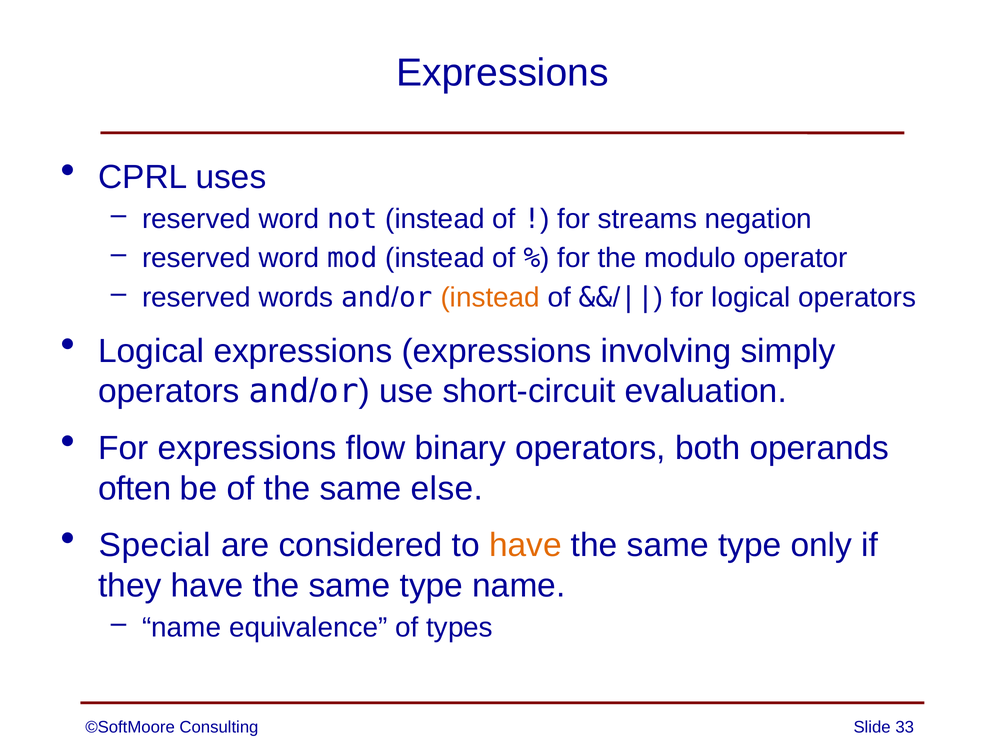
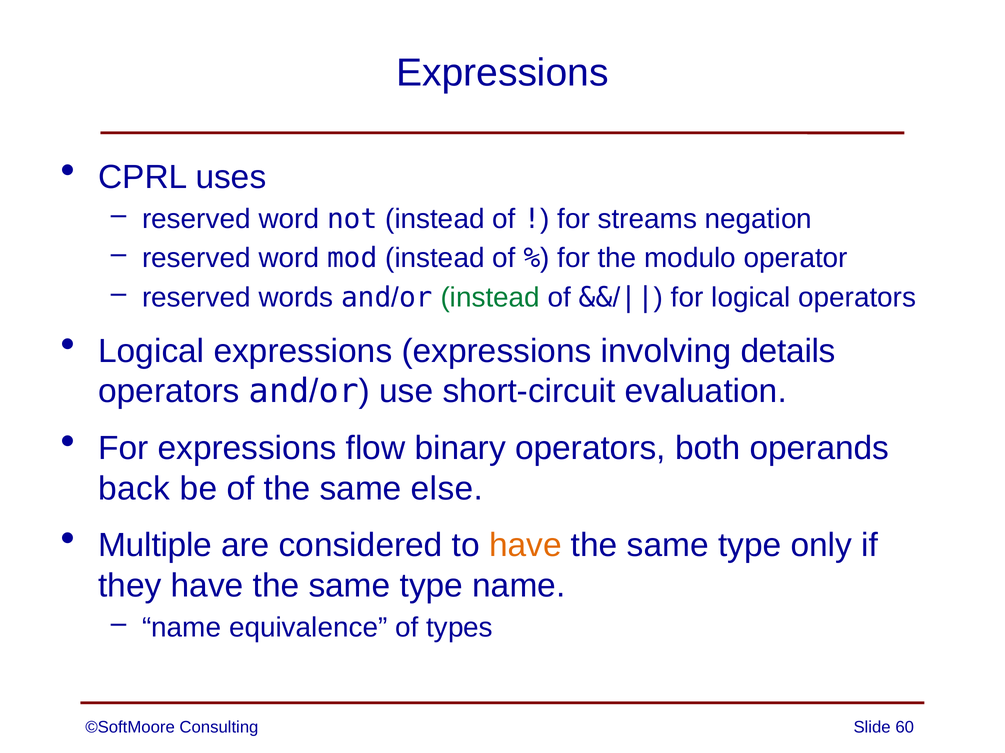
instead colour: orange -> green (490, 298)
simply: simply -> details (788, 352)
often: often -> back (134, 489)
Special: Special -> Multiple (155, 546)
33: 33 -> 60 (905, 728)
